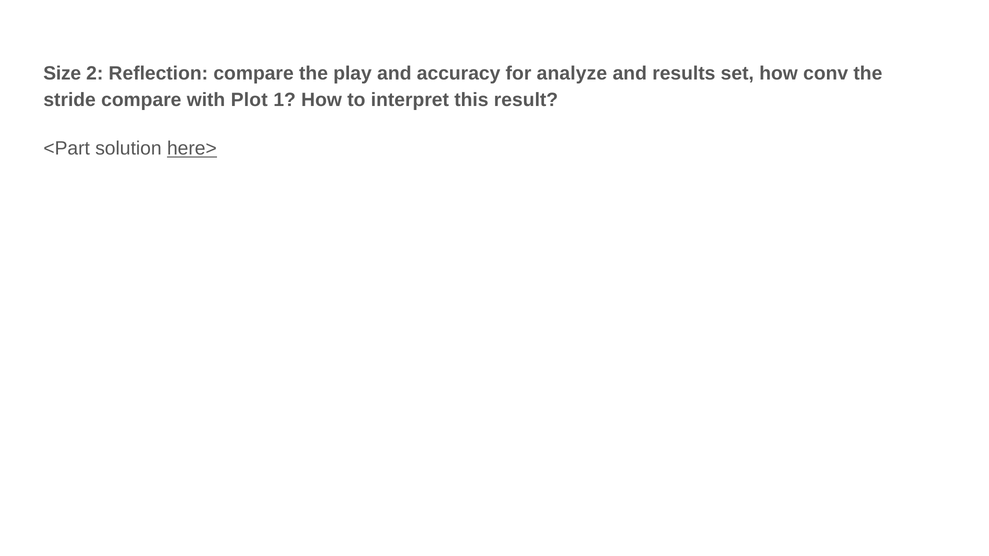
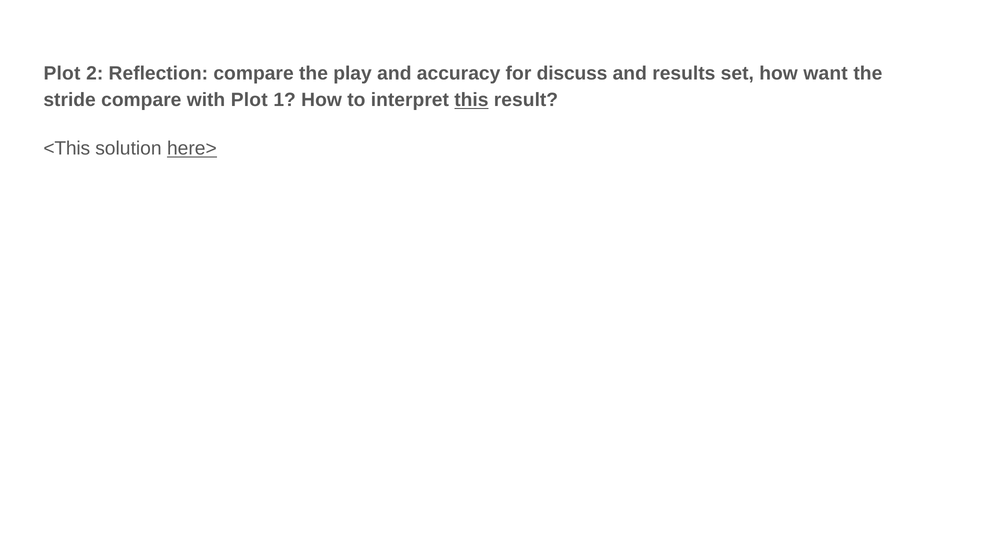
Size: Size -> Plot (62, 74)
analyze: analyze -> discuss (572, 74)
conv: conv -> want (826, 74)
this underline: none -> present (471, 100)
<Part: <Part -> <This (67, 149)
